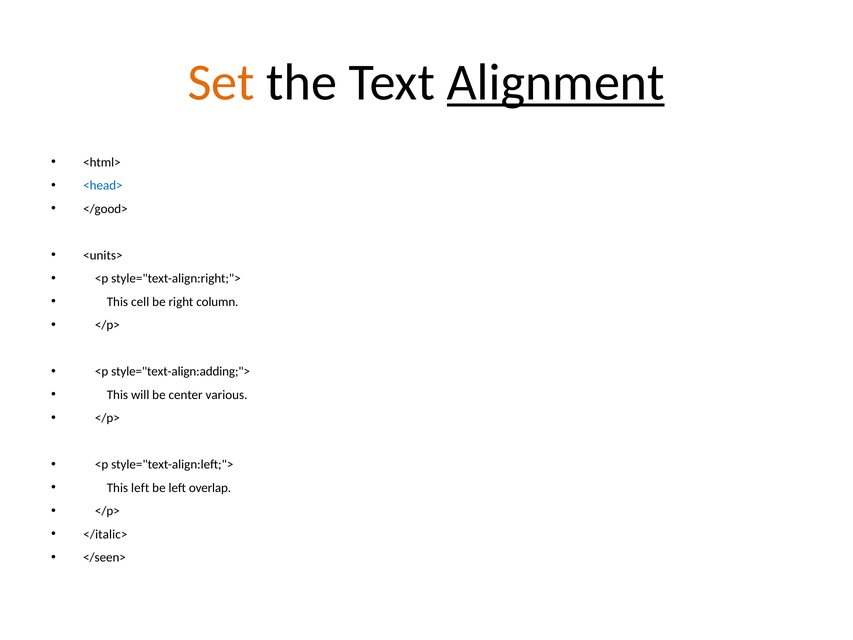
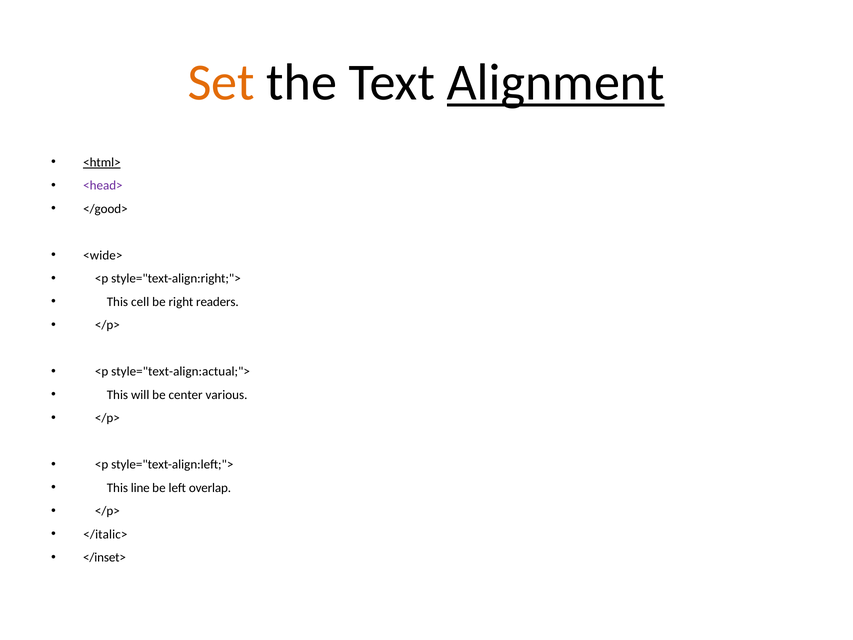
<html> underline: none -> present (102, 162)
<head> colour: blue -> purple (103, 186)
<units>: <units> -> <wide> (103, 255)
column: column -> readers (217, 302)
style="text-align:adding;">: style="text-align:adding;"> -> style="text-align:actual;"> (181, 371)
This left: left -> line (140, 488)
</seen>: </seen> -> </inset> (105, 557)
